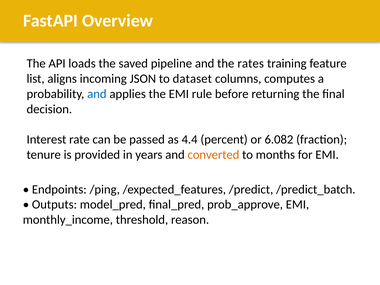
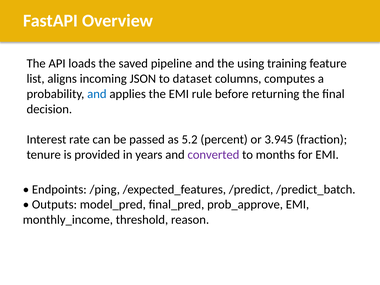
rates: rates -> using (251, 64)
4.4: 4.4 -> 5.2 (190, 140)
6.082: 6.082 -> 3.945 (279, 140)
converted colour: orange -> purple (213, 155)
